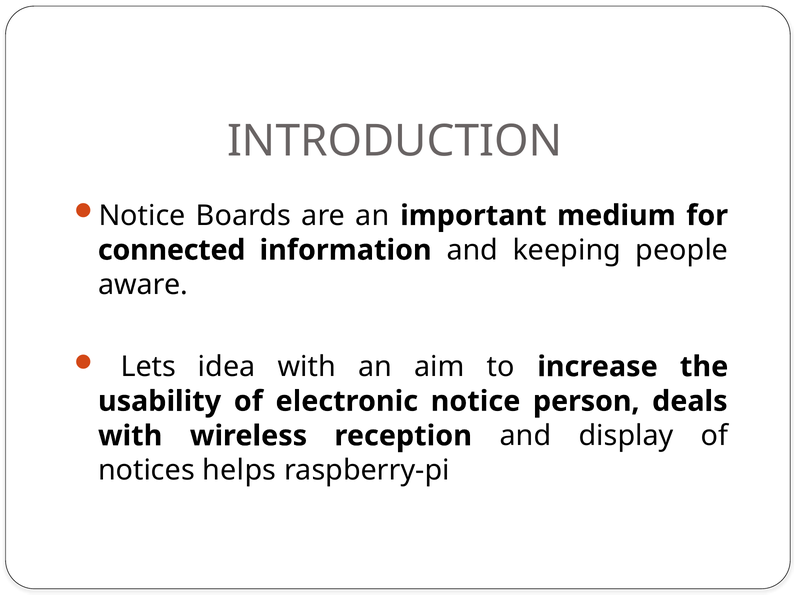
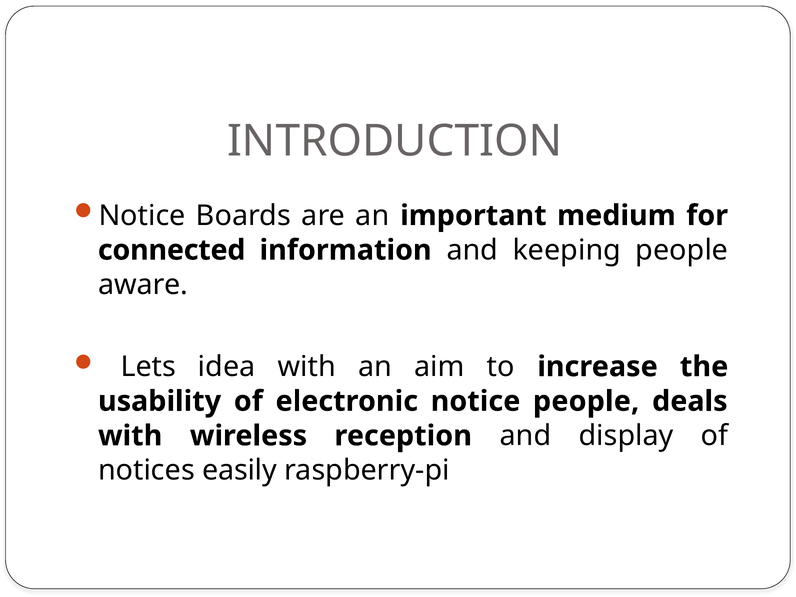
notice person: person -> people (586, 401)
helps: helps -> easily (240, 470)
